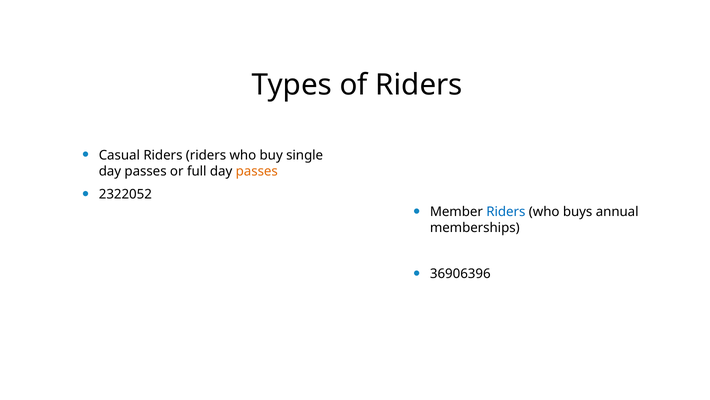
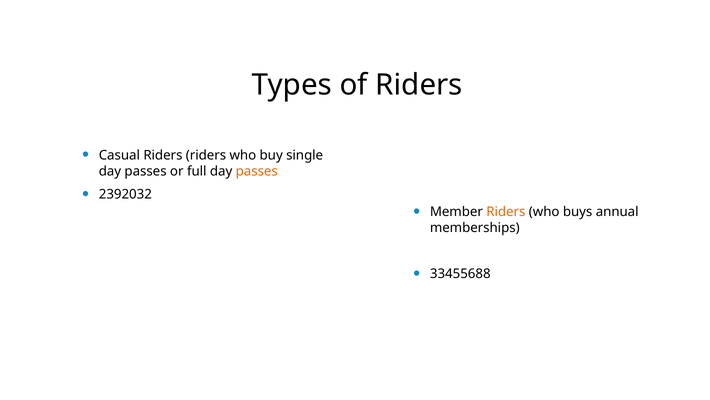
2322052: 2322052 -> 2392032 (125, 194)
Riders colour: blue -> orange (506, 211)
36906396: 36906396 -> 33455688 (460, 274)
